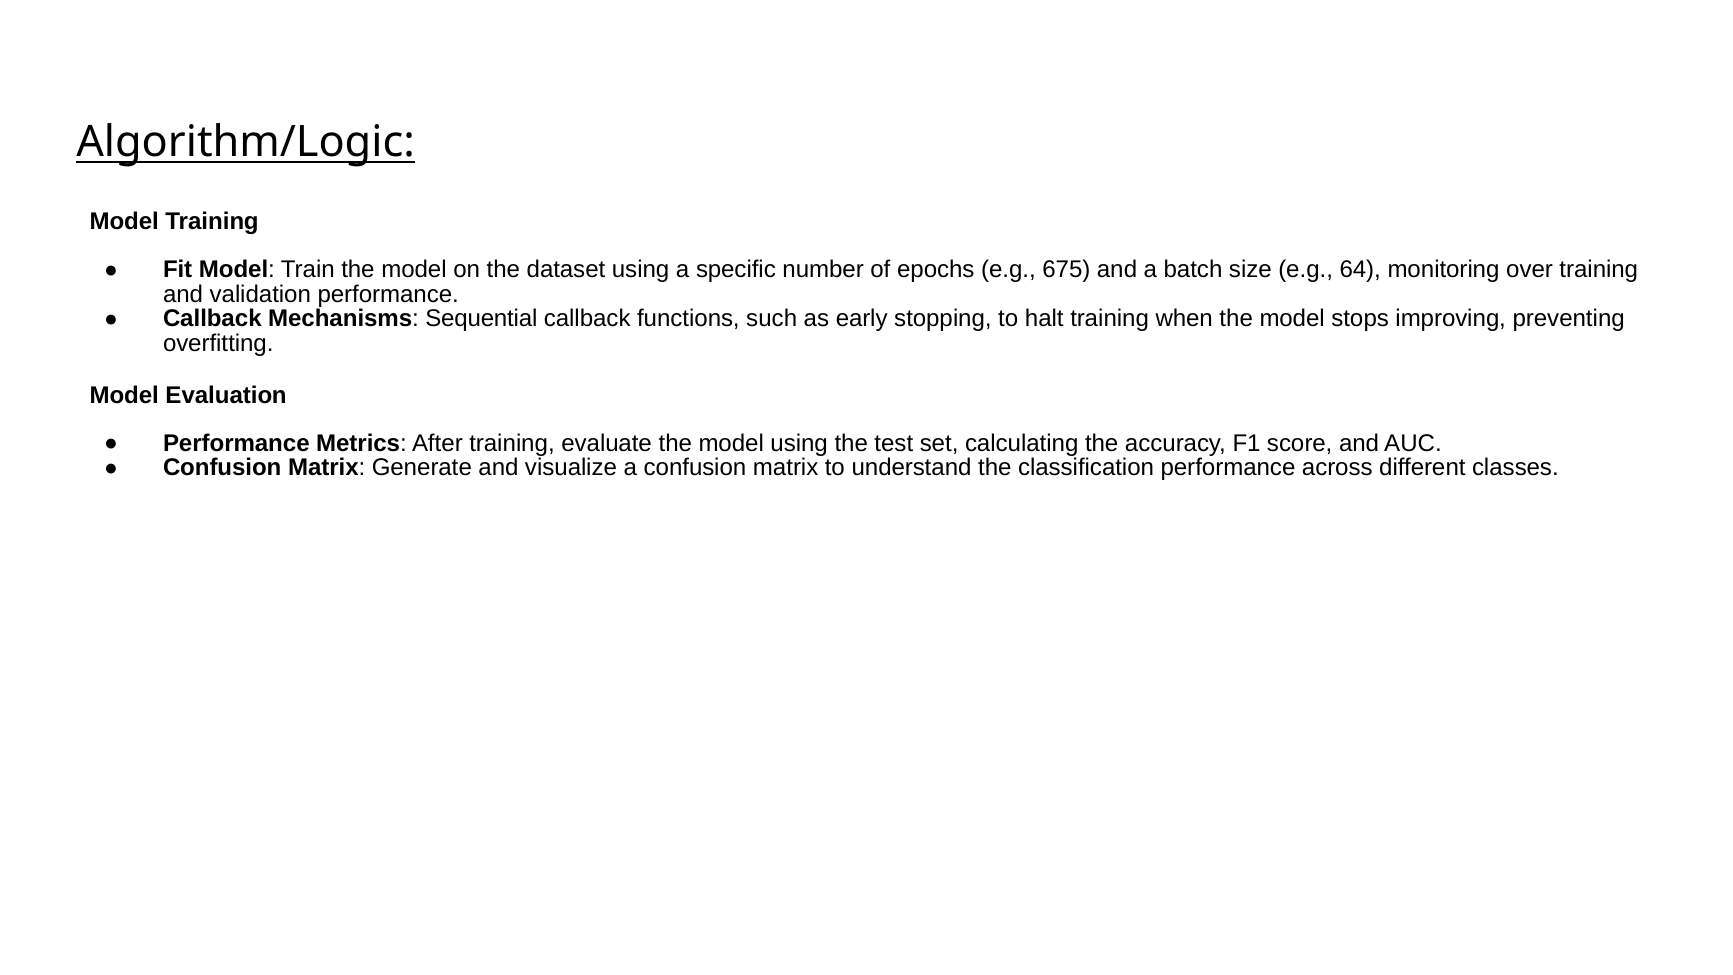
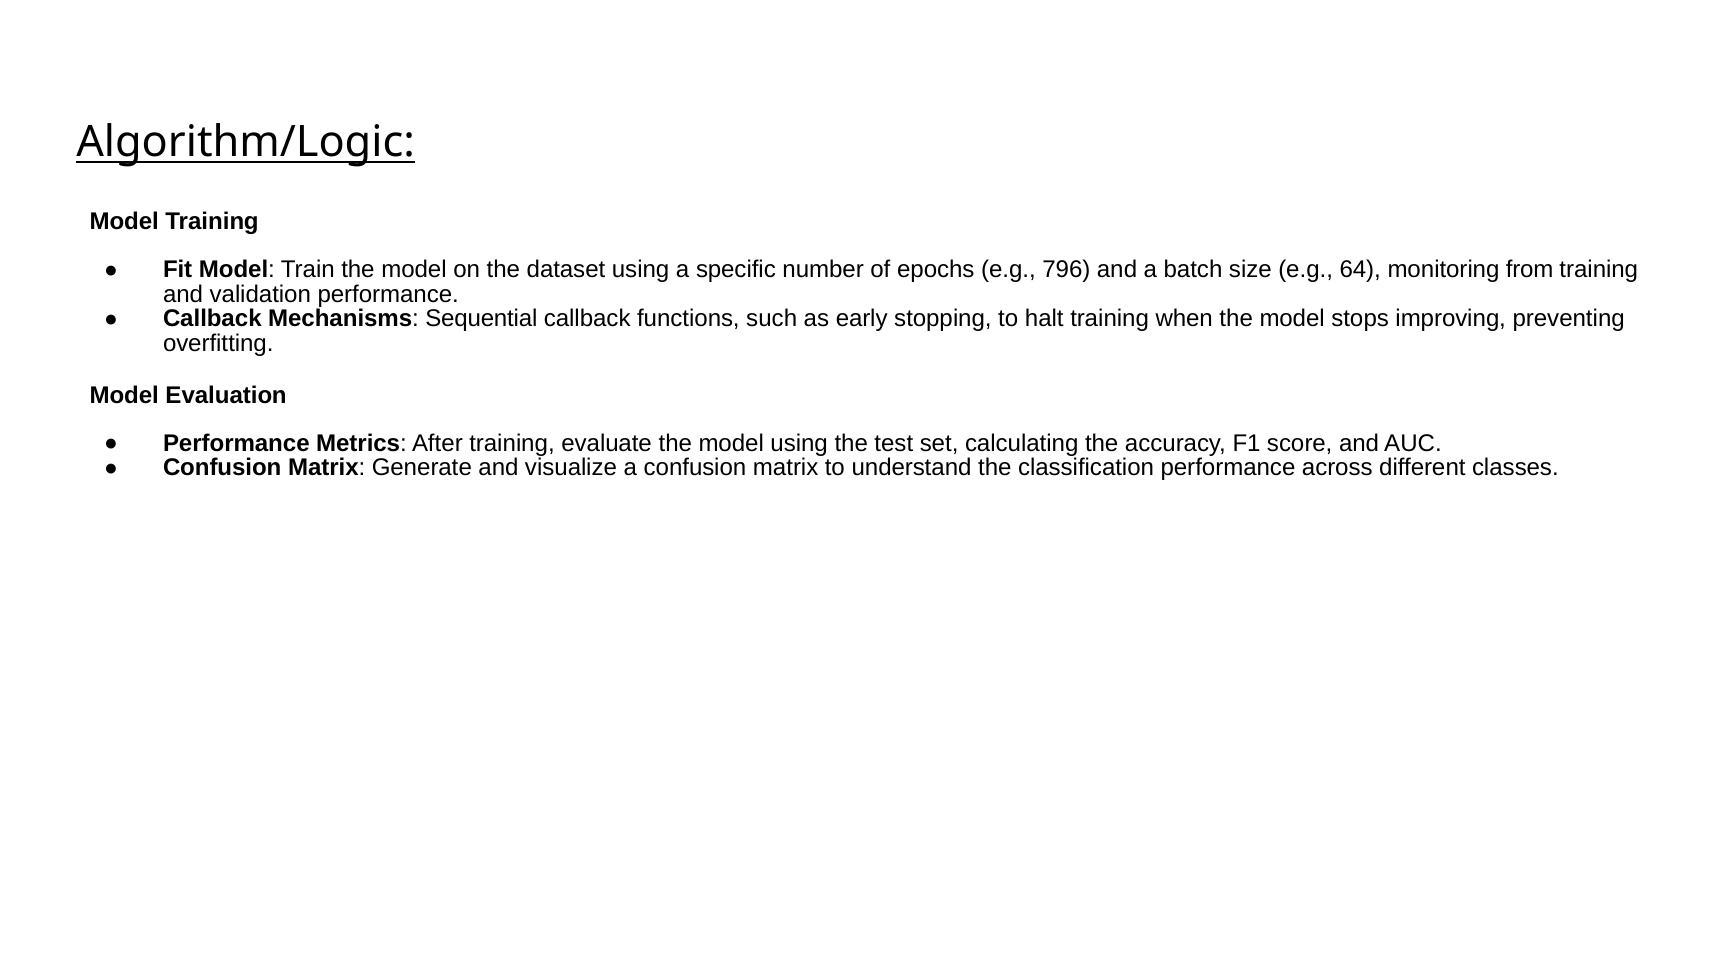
675: 675 -> 796 (1066, 270)
over: over -> from (1530, 270)
